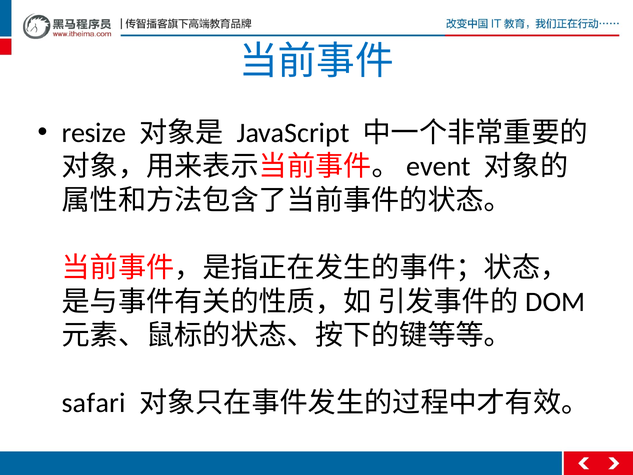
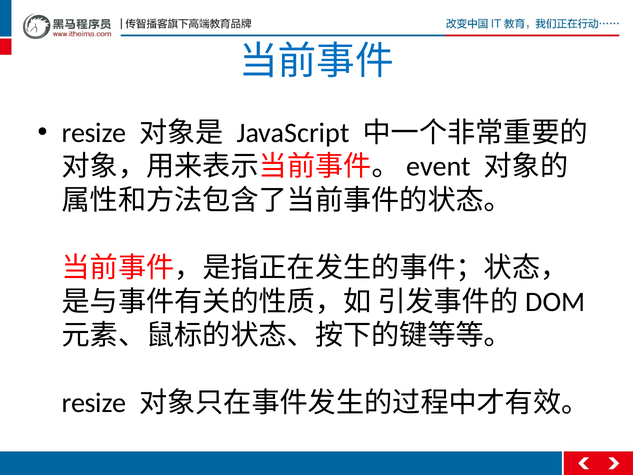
safari: safari -> resize (94, 403)
